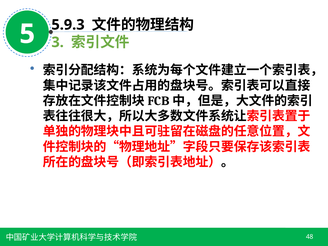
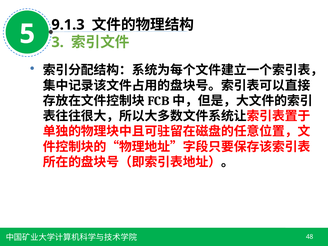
5.9.3: 5.9.3 -> 9.1.3 (68, 25)
